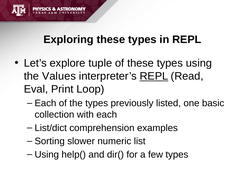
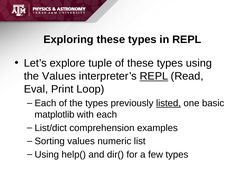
listed underline: none -> present (168, 104)
collection: collection -> matplotlib (54, 115)
Sorting slower: slower -> values (81, 142)
